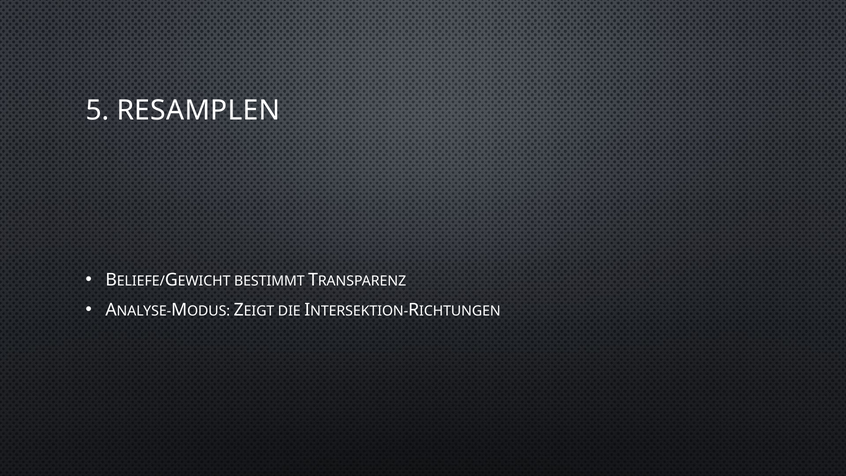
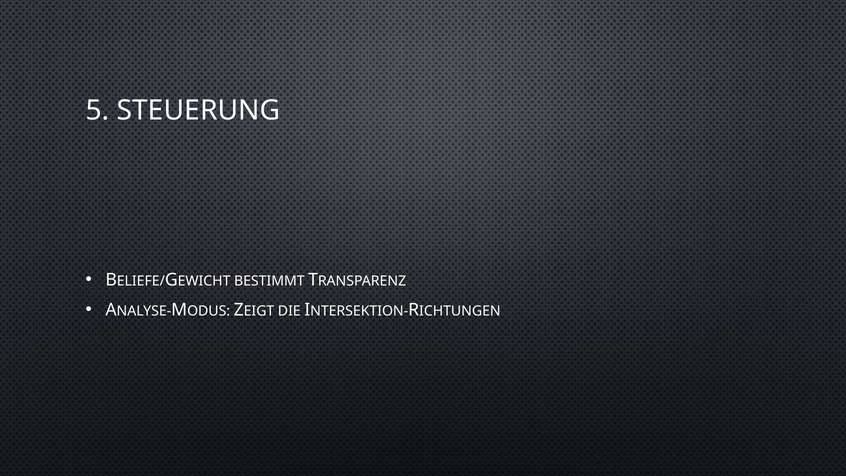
RESAMPLEN: RESAMPLEN -> STEUERUNG (199, 110)
